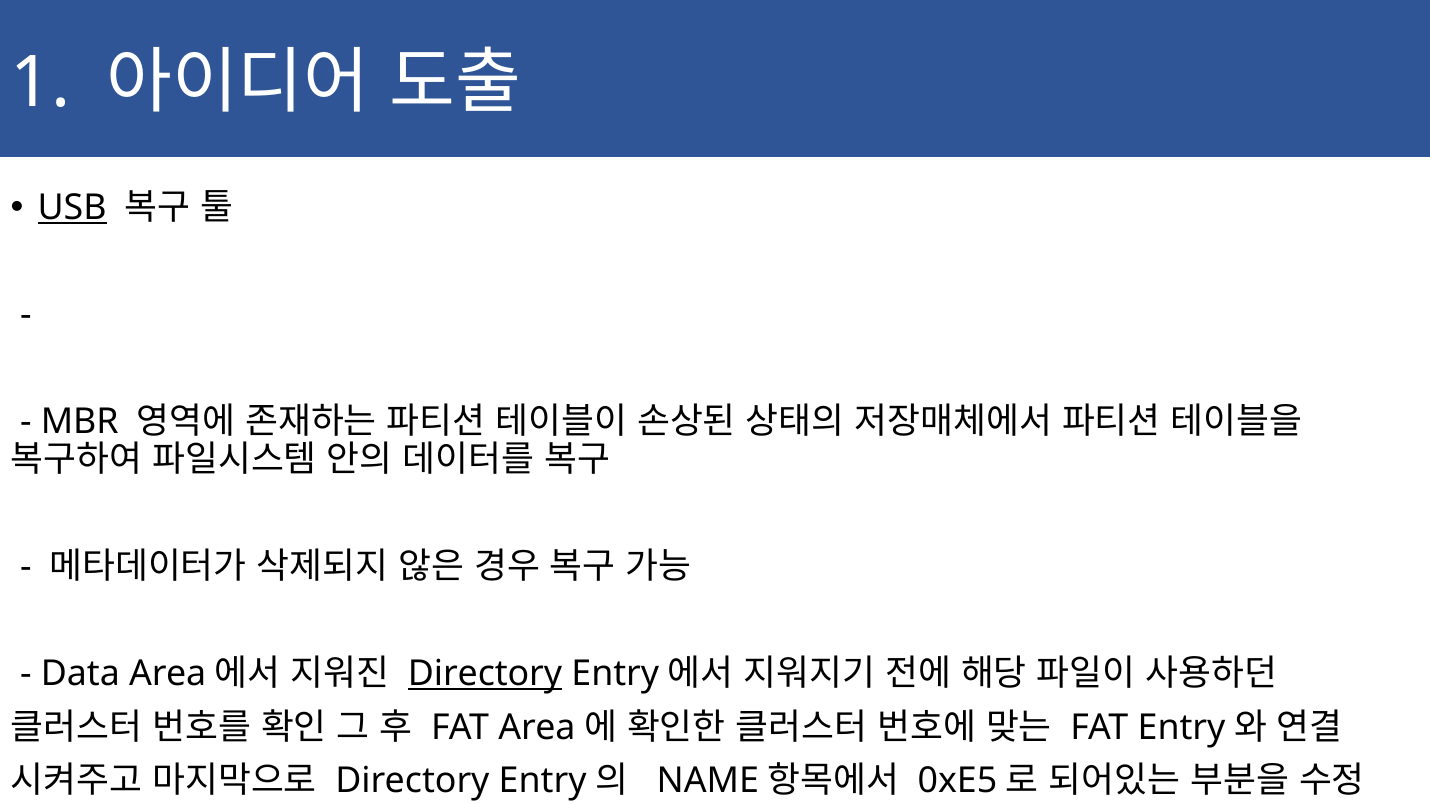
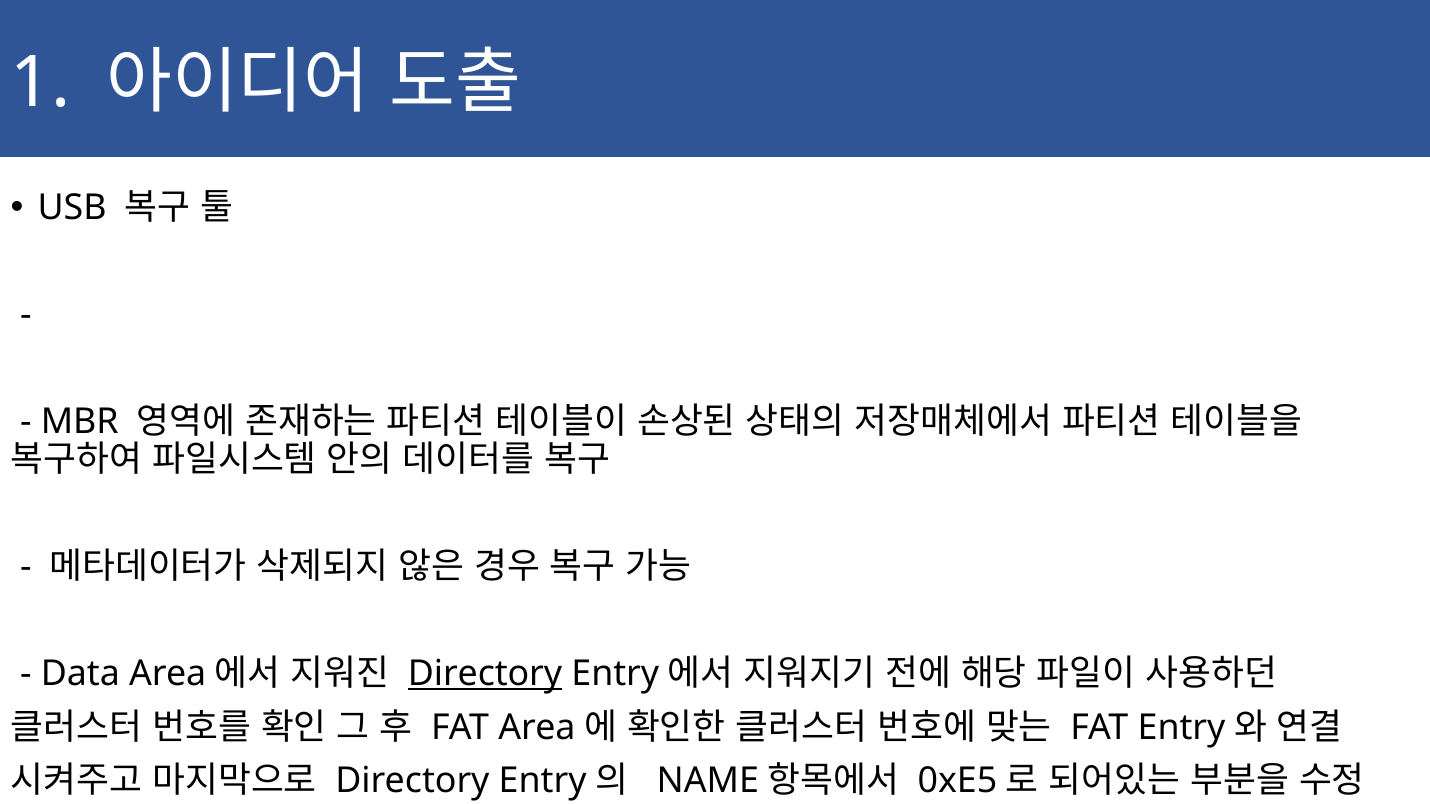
USB underline: present -> none (72, 208)
